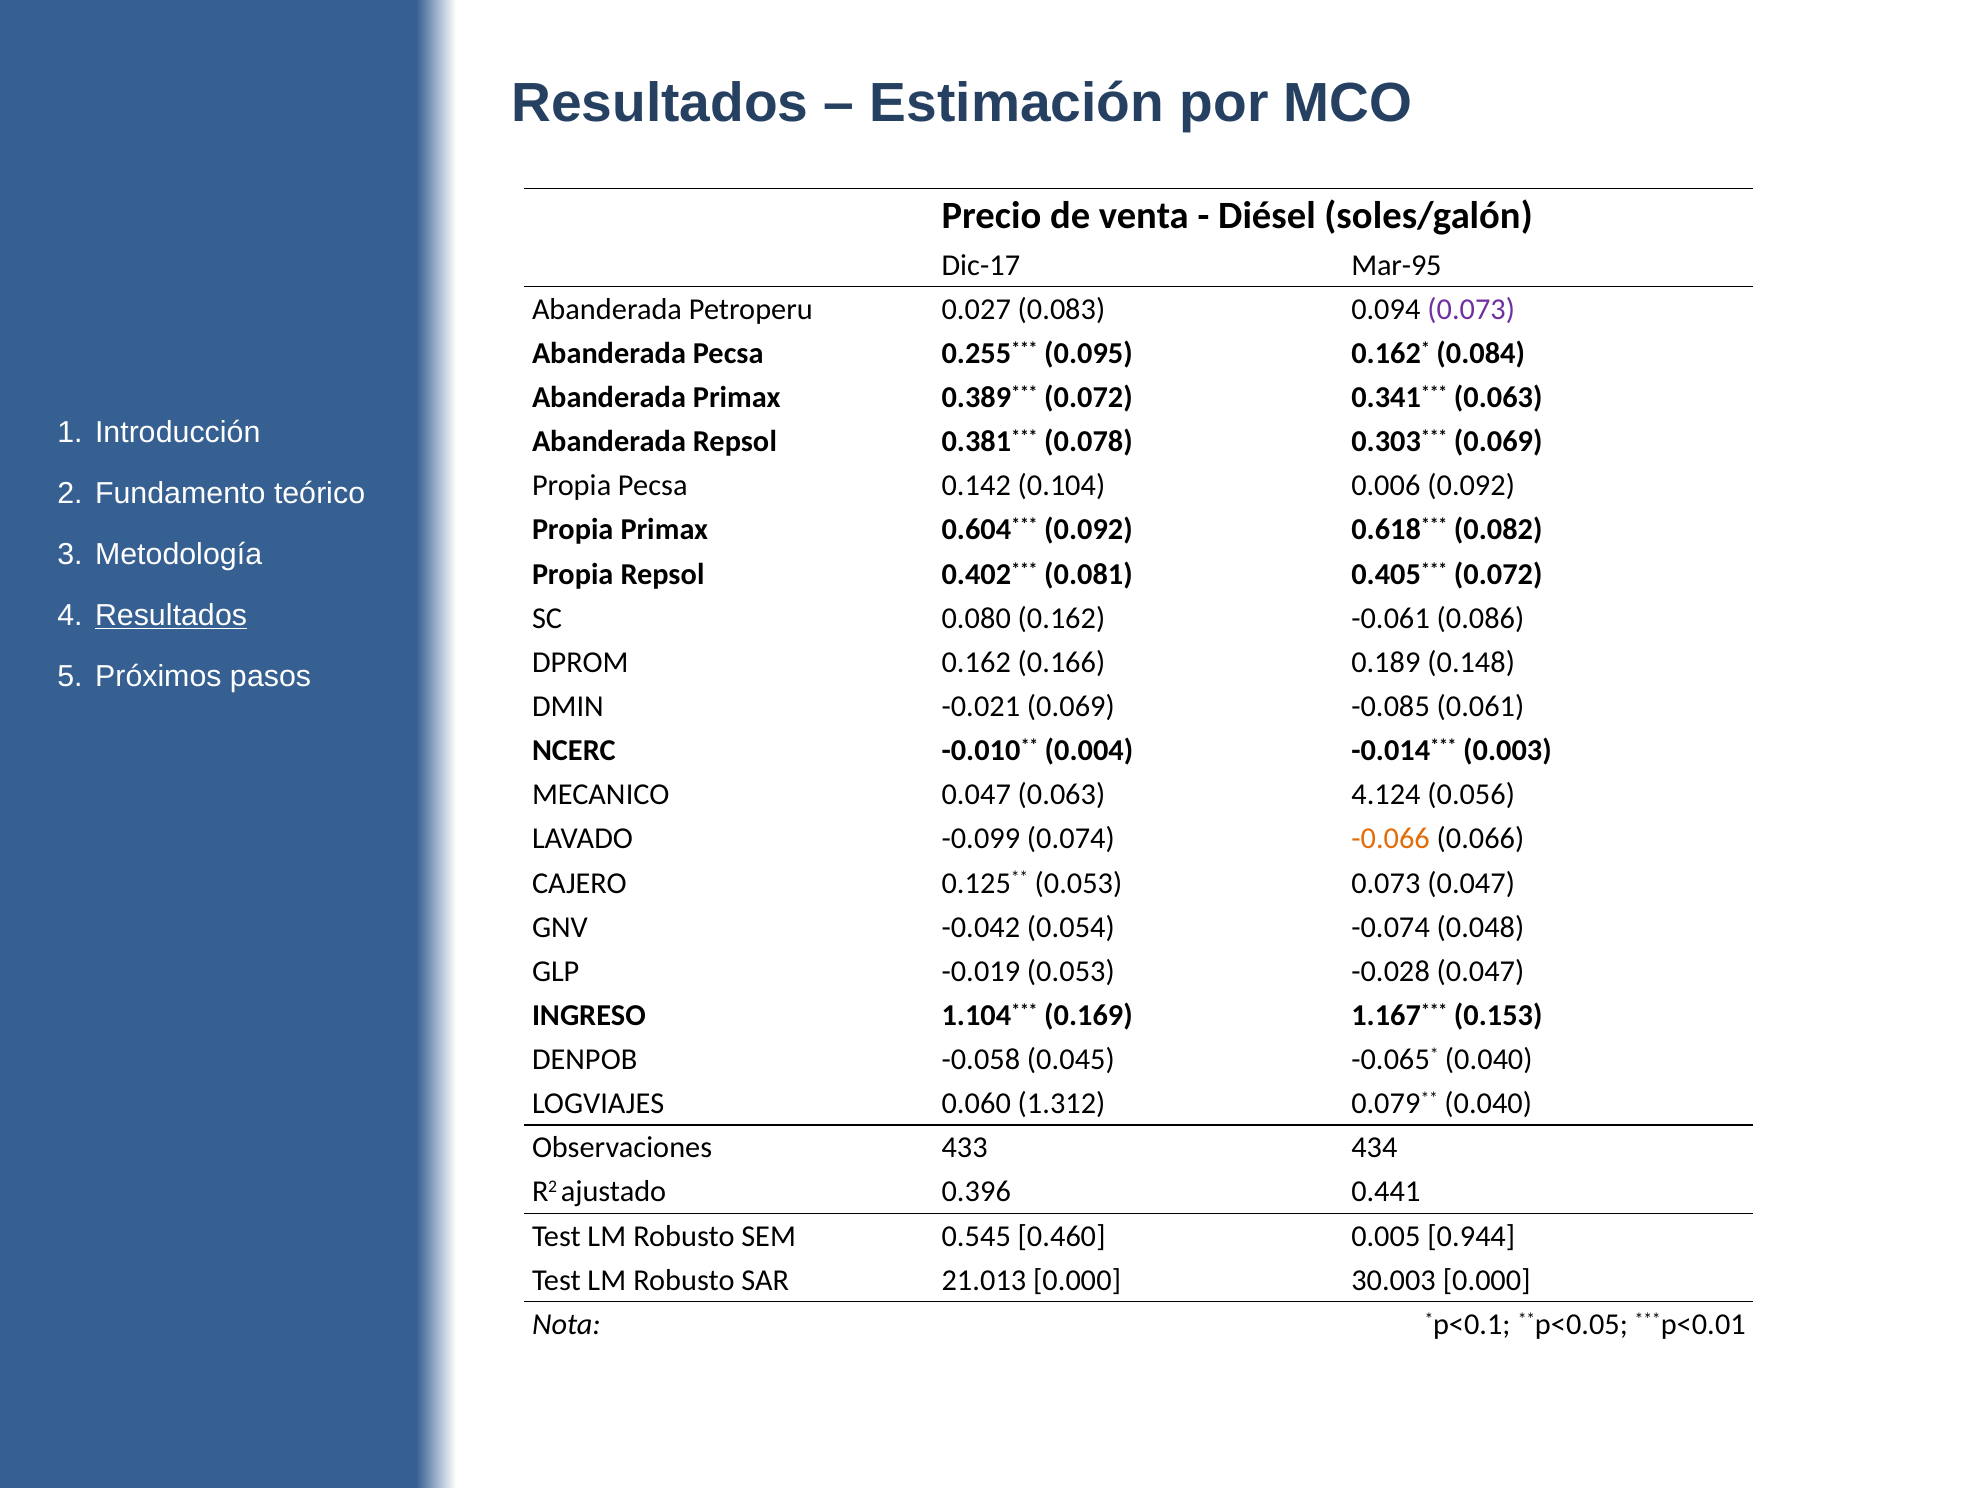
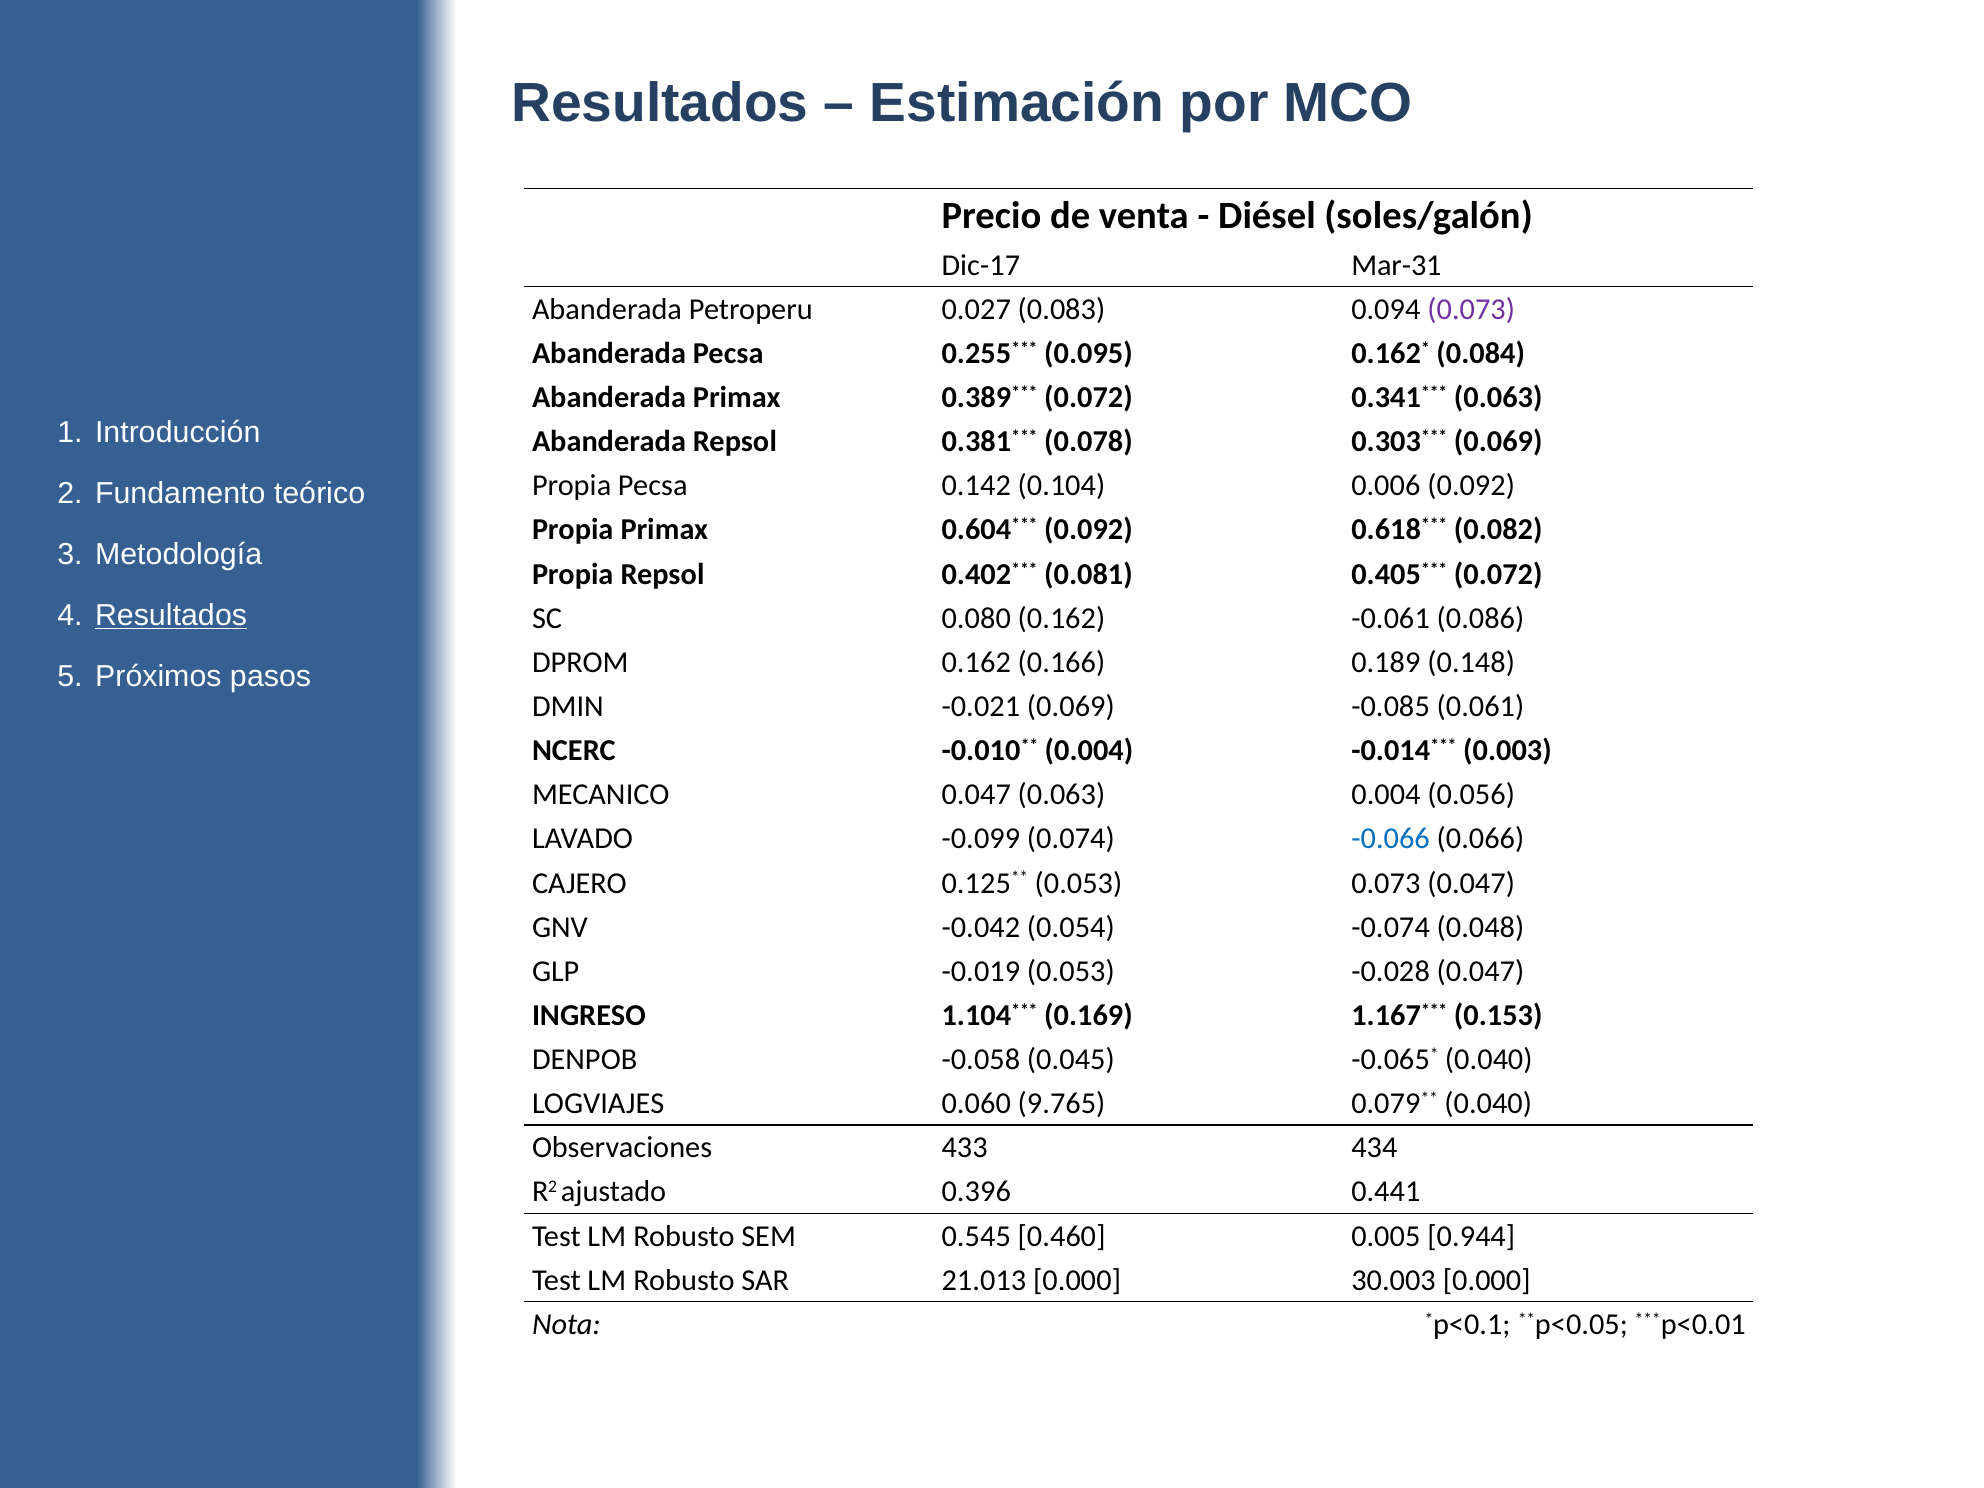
Mar-95: Mar-95 -> Mar-31 (1396, 265)
0.063 4.124: 4.124 -> 0.004 (1386, 795)
-0.066 colour: orange -> blue (1391, 839)
1.312: 1.312 -> 9.765 (1062, 1104)
